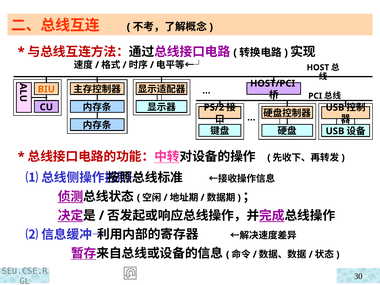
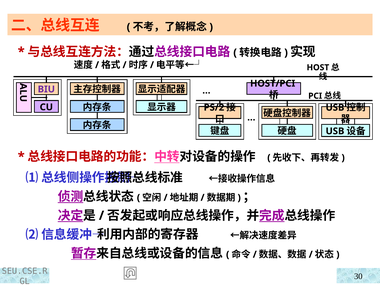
BIU colour: orange -> purple (46, 89)
